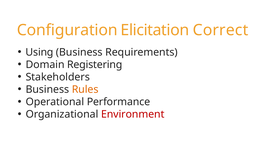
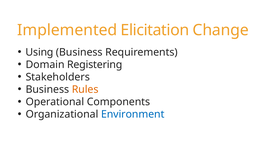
Configuration: Configuration -> Implemented (67, 30)
Correct: Correct -> Change (221, 30)
Performance: Performance -> Components (119, 102)
Environment colour: red -> blue (133, 115)
